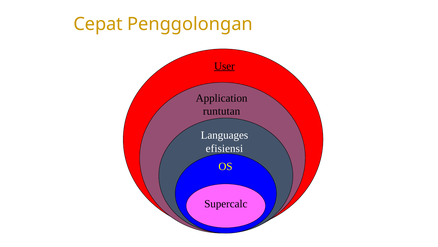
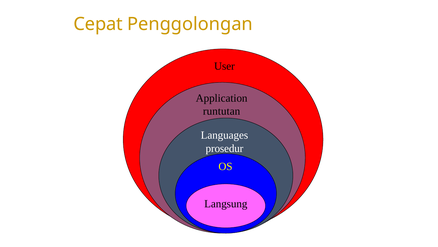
User underline: present -> none (224, 66)
efisiensi: efisiensi -> prosedur (224, 148)
Supercalc: Supercalc -> Langsung (226, 203)
